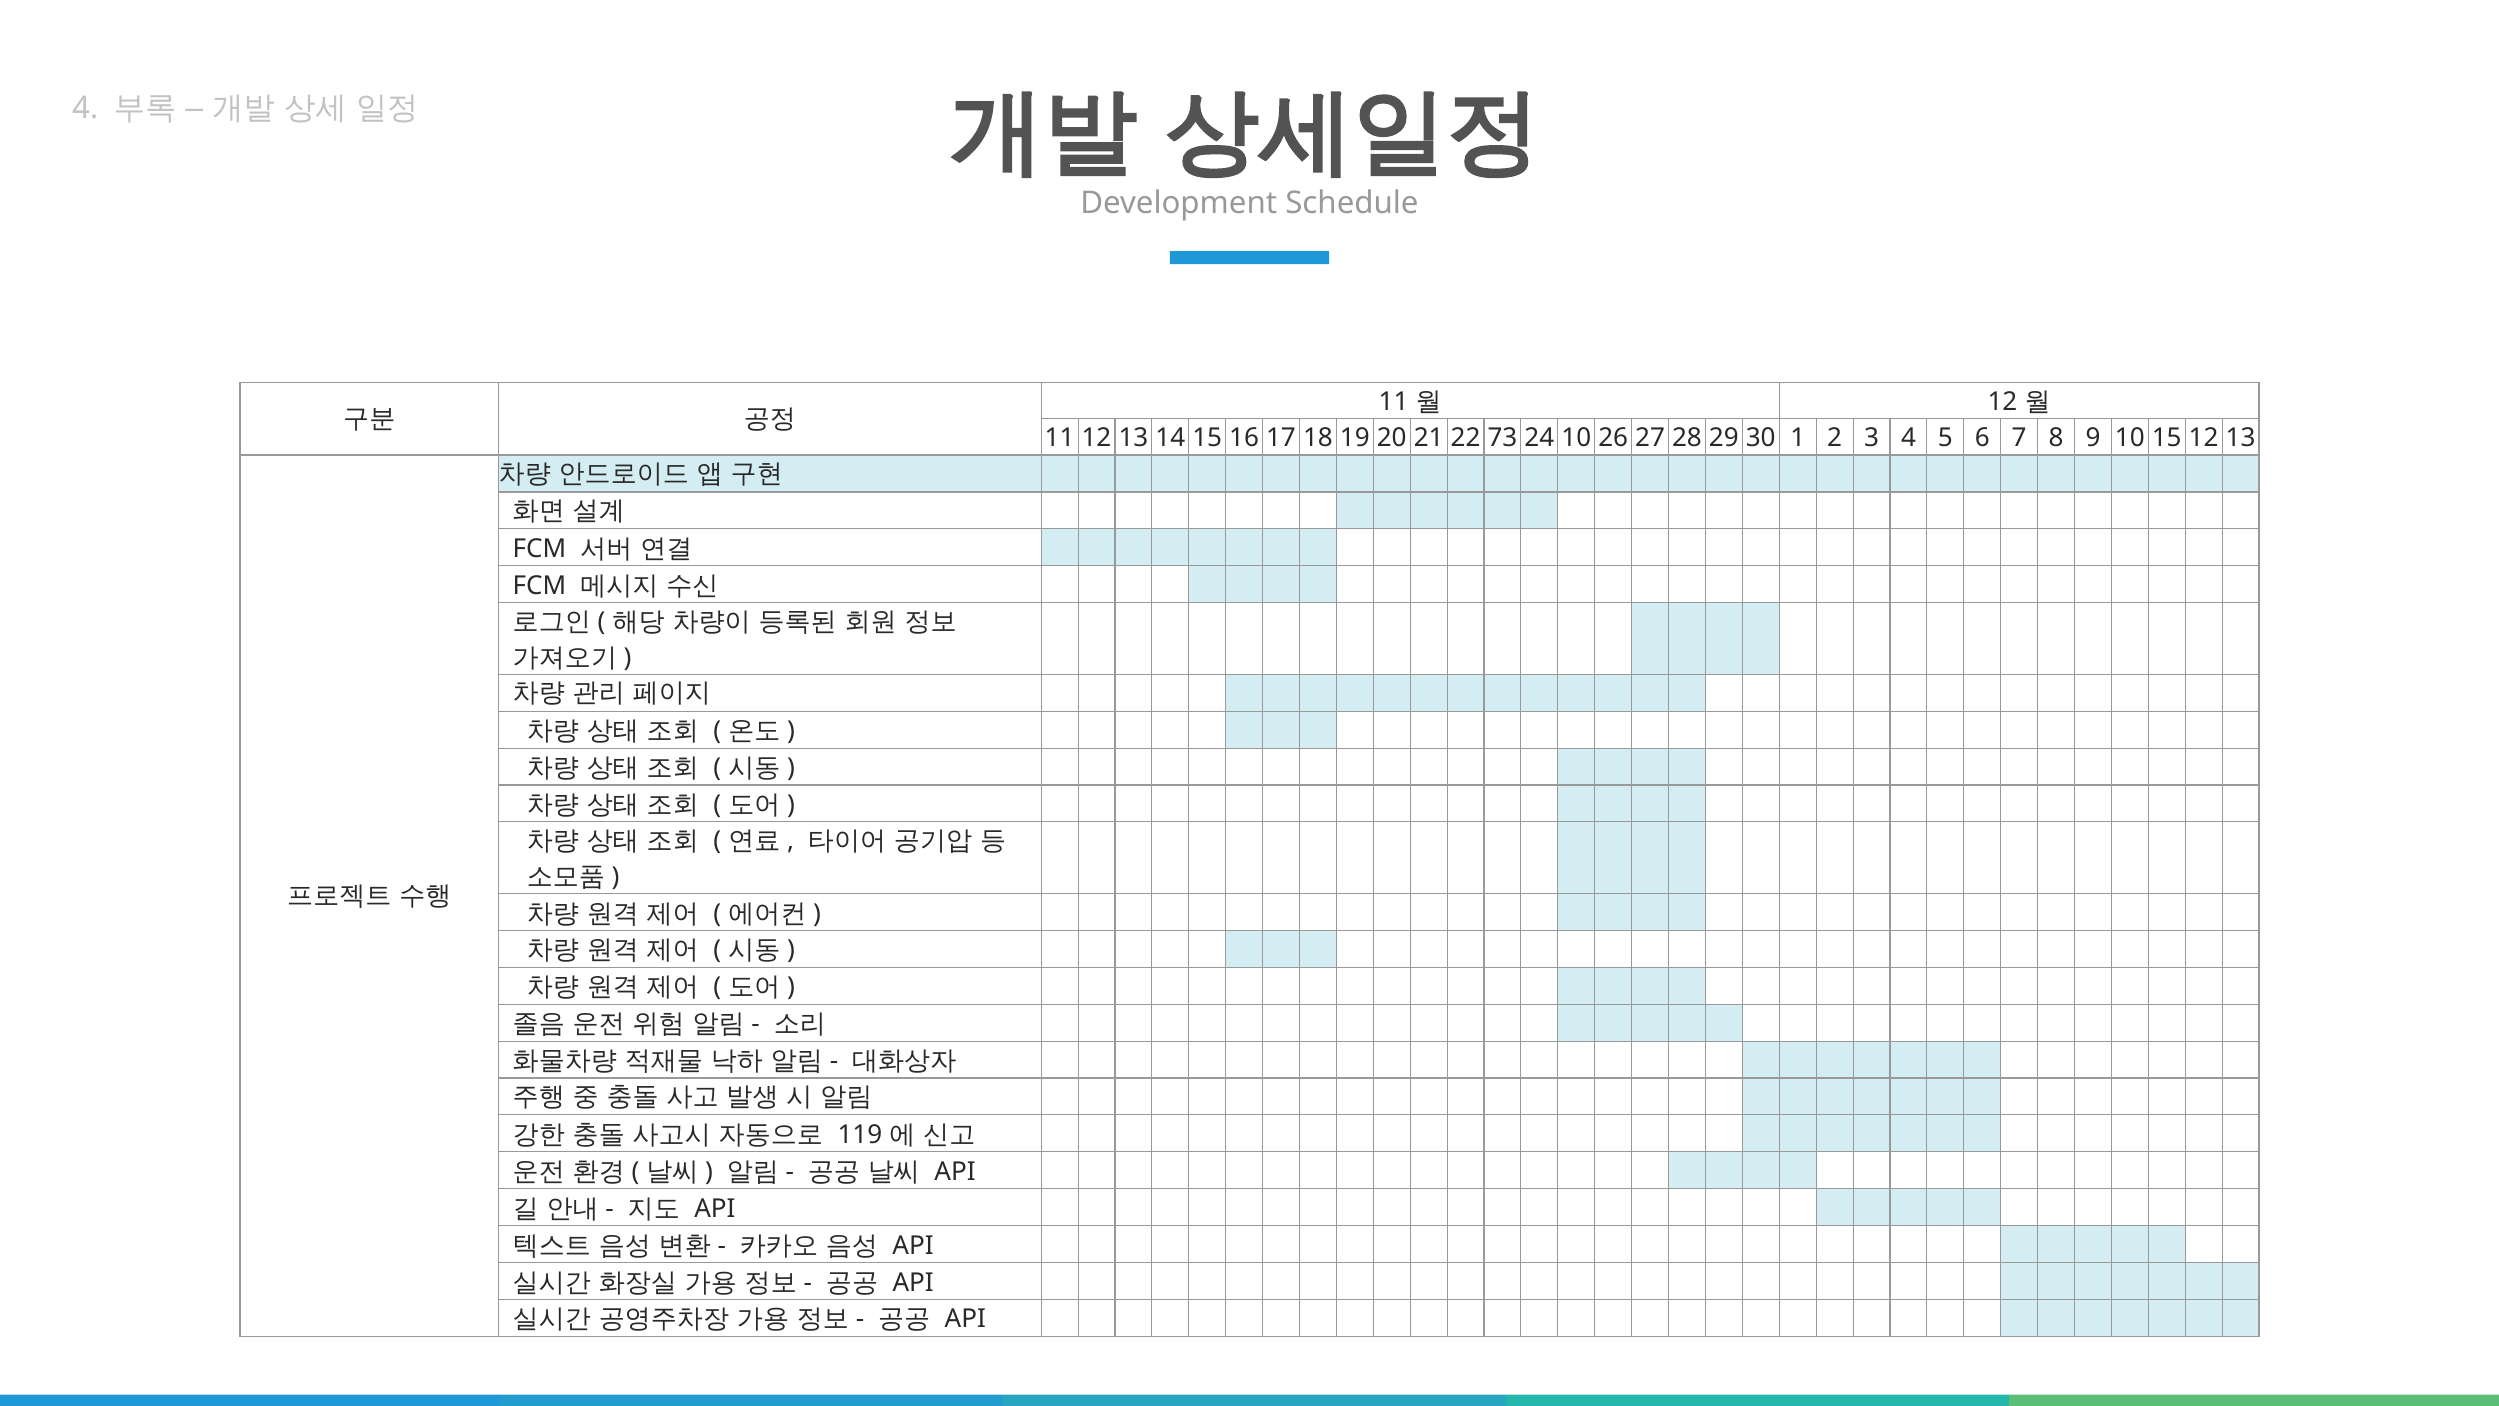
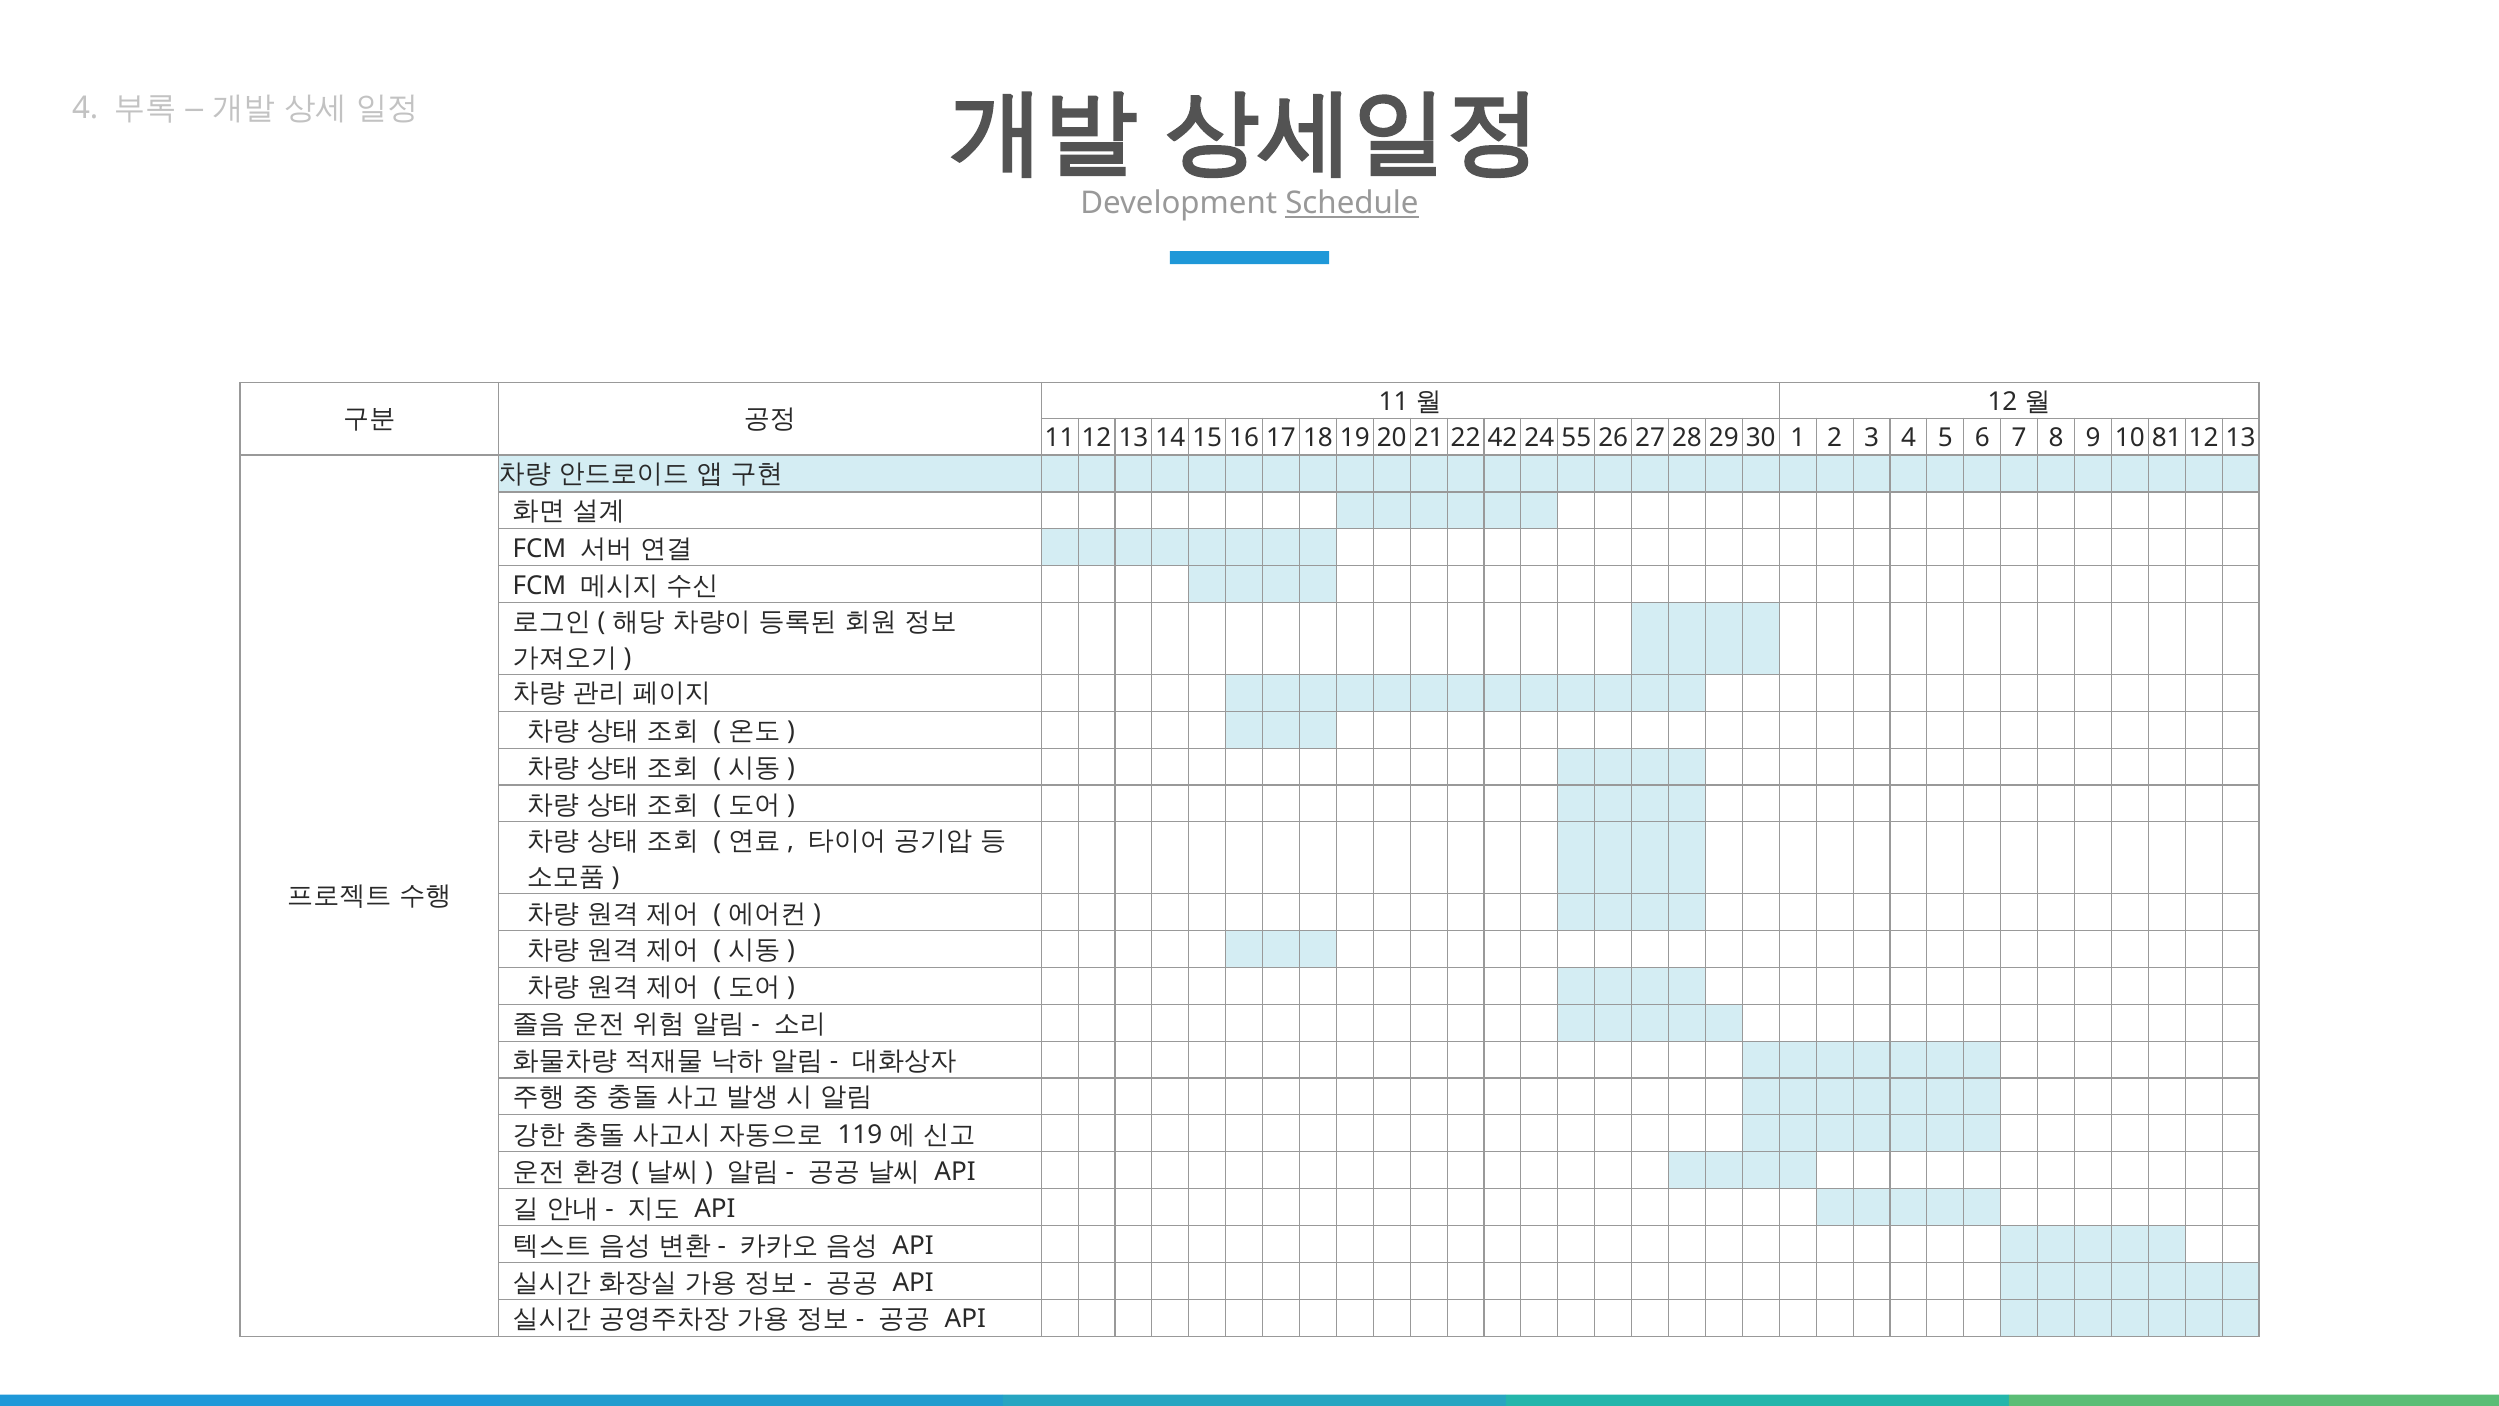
Schedule underline: none -> present (1352, 204)
73: 73 -> 42 (1502, 438)
24 10: 10 -> 55 (1576, 438)
10 15: 15 -> 81 (2167, 438)
